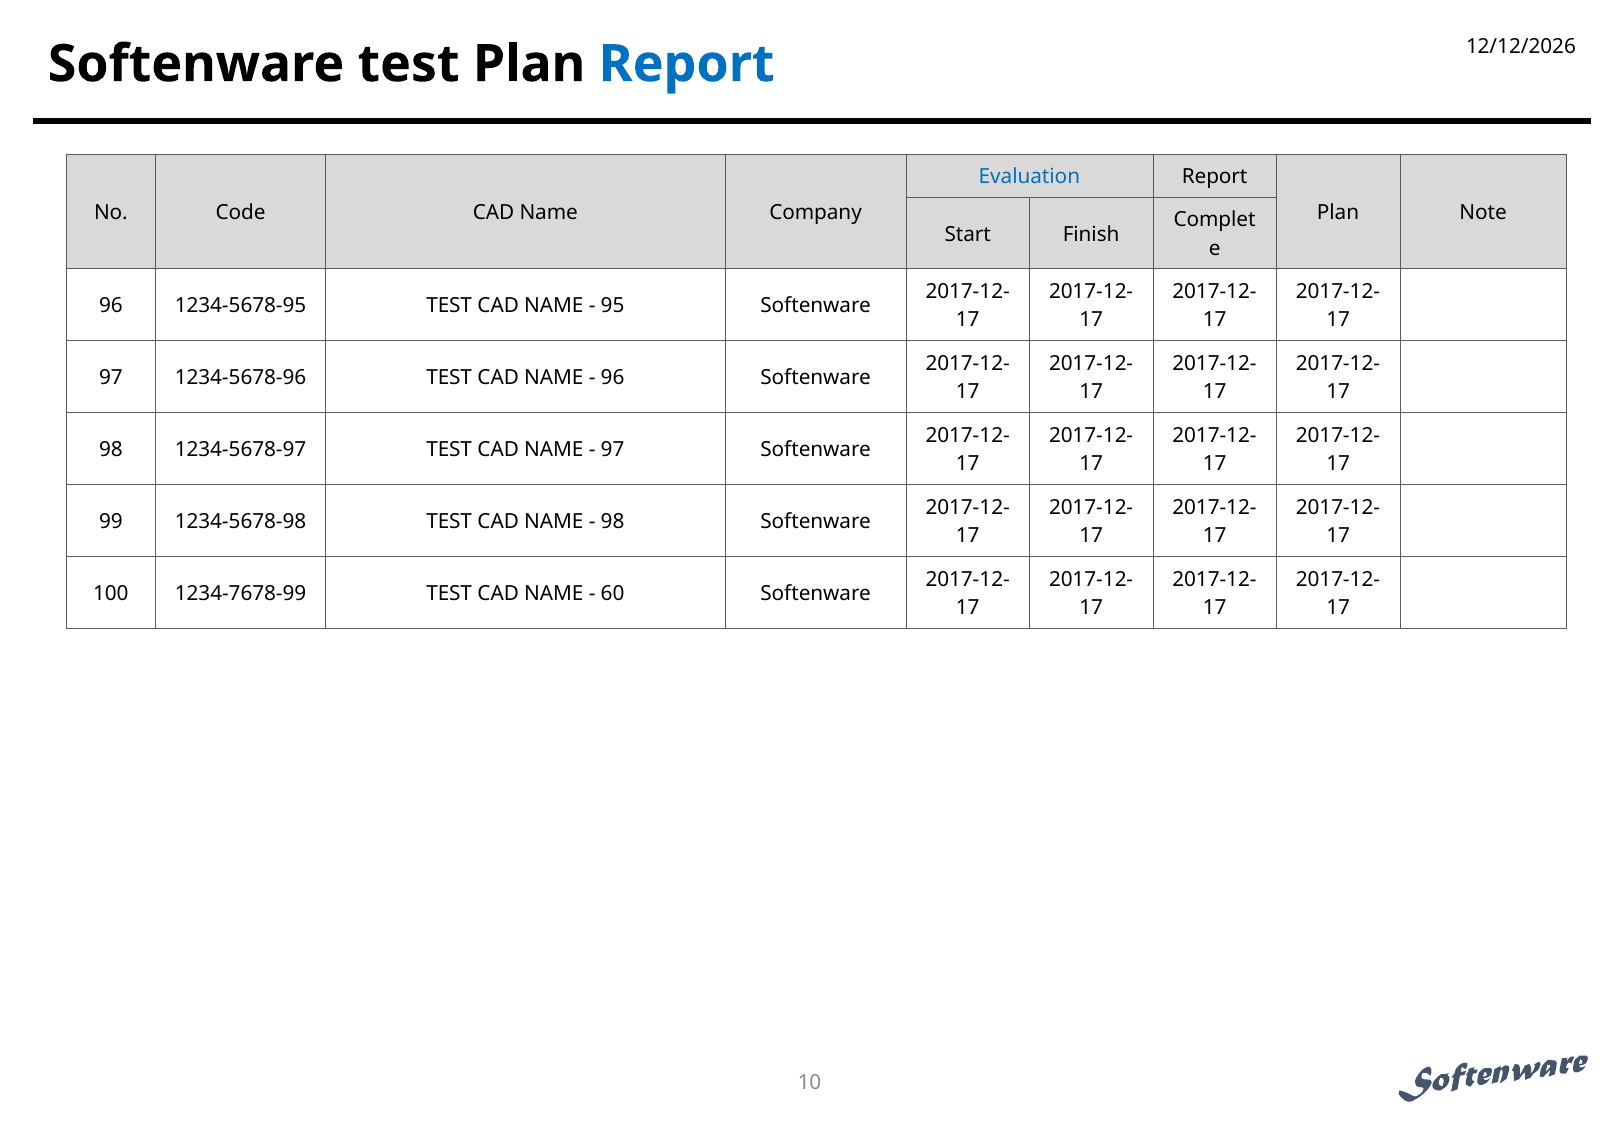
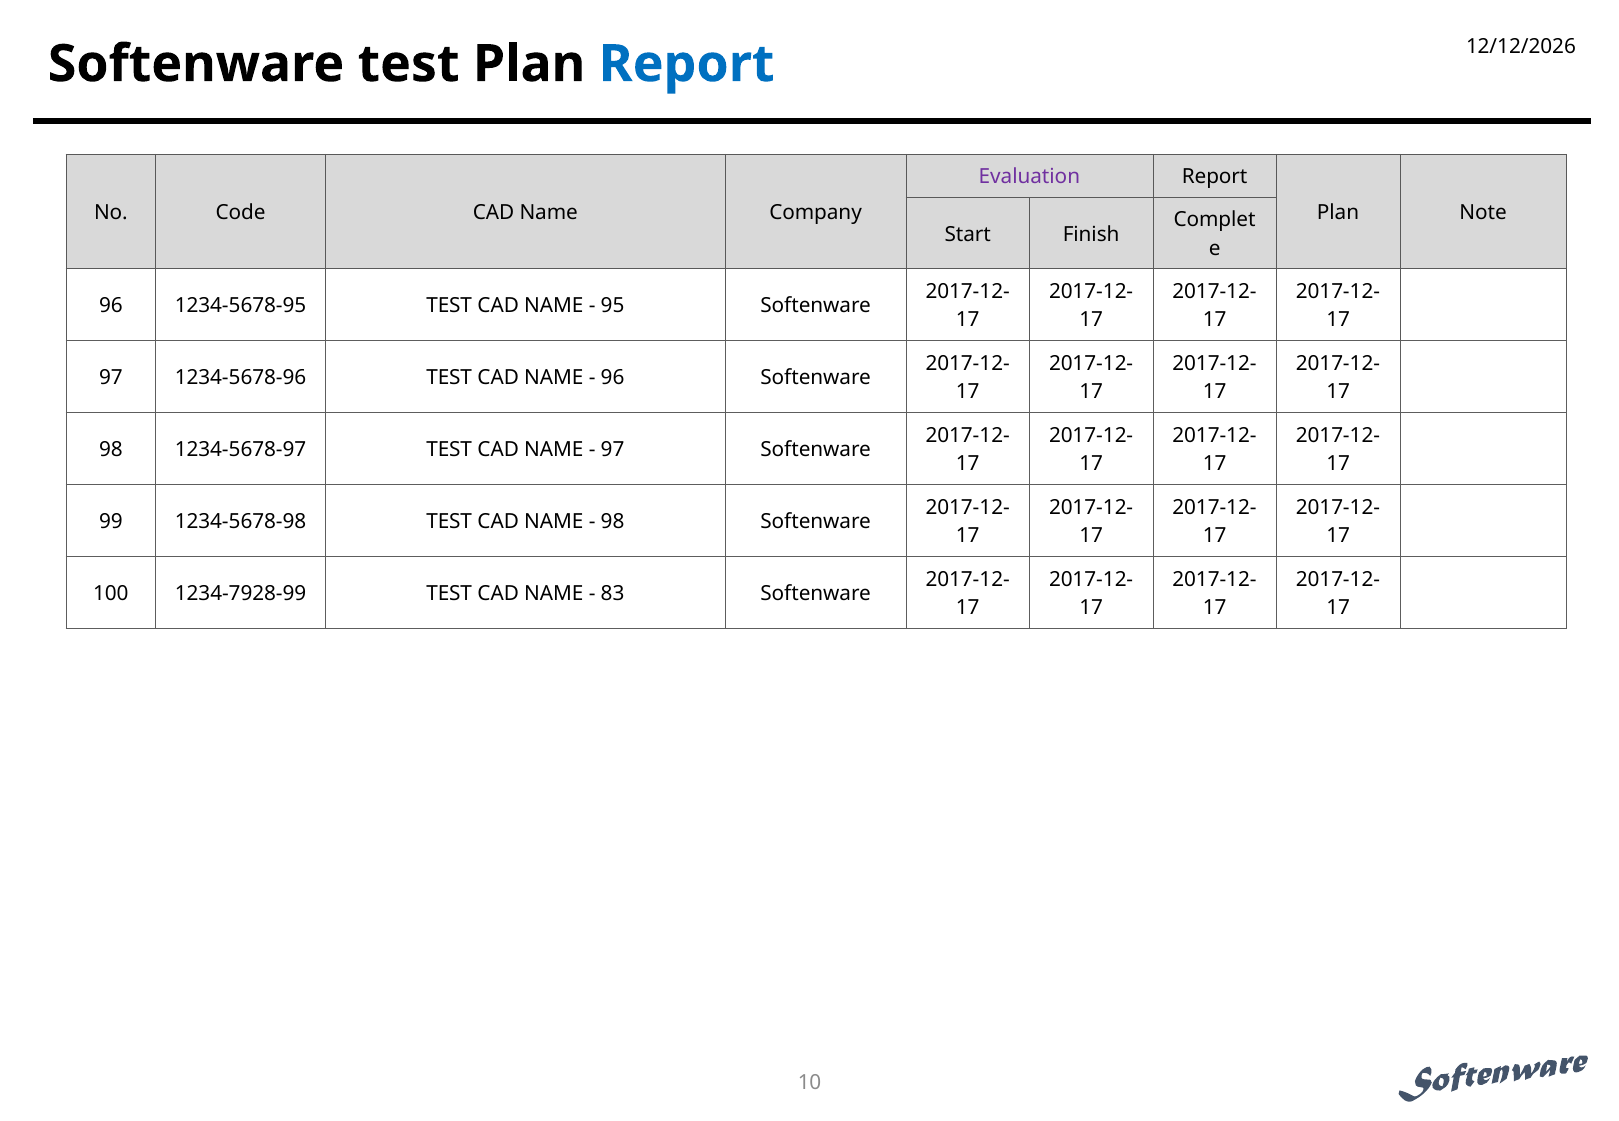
Evaluation colour: blue -> purple (1029, 177)
1234-7678-99: 1234-7678-99 -> 1234-7928-99 (241, 593)
60: 60 -> 83 (613, 593)
